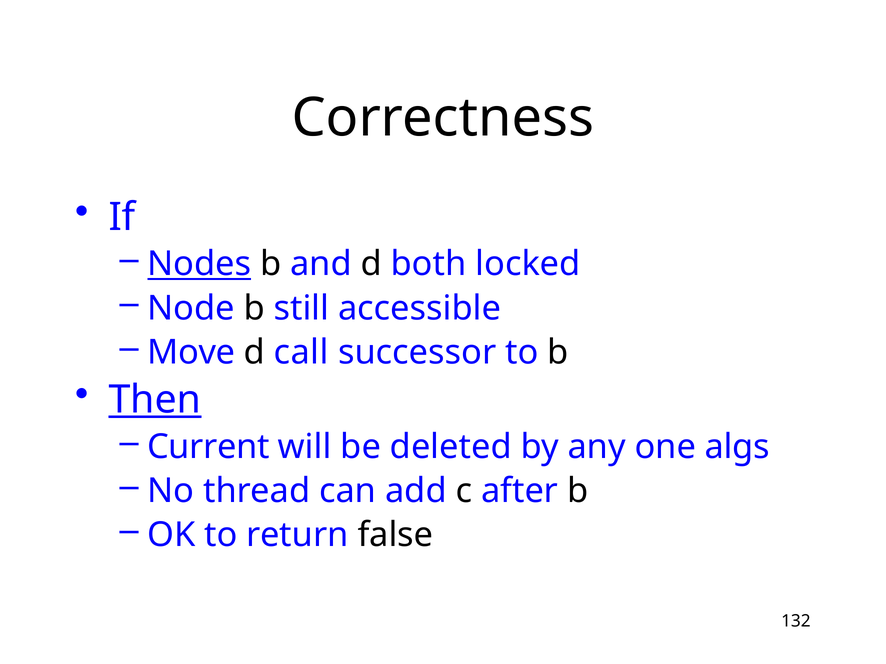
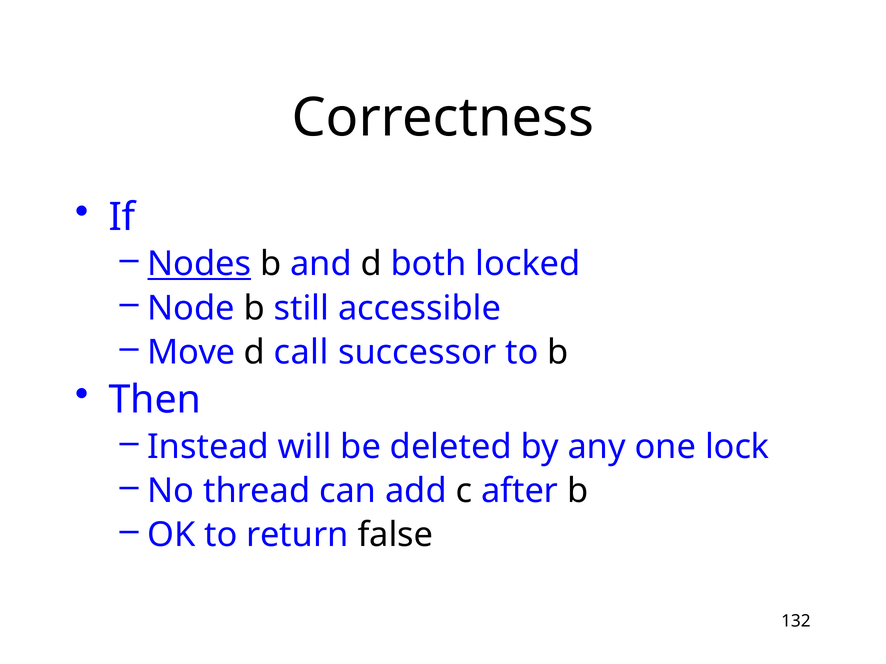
Then underline: present -> none (155, 400)
Current: Current -> Instead (208, 447)
algs: algs -> lock (737, 447)
